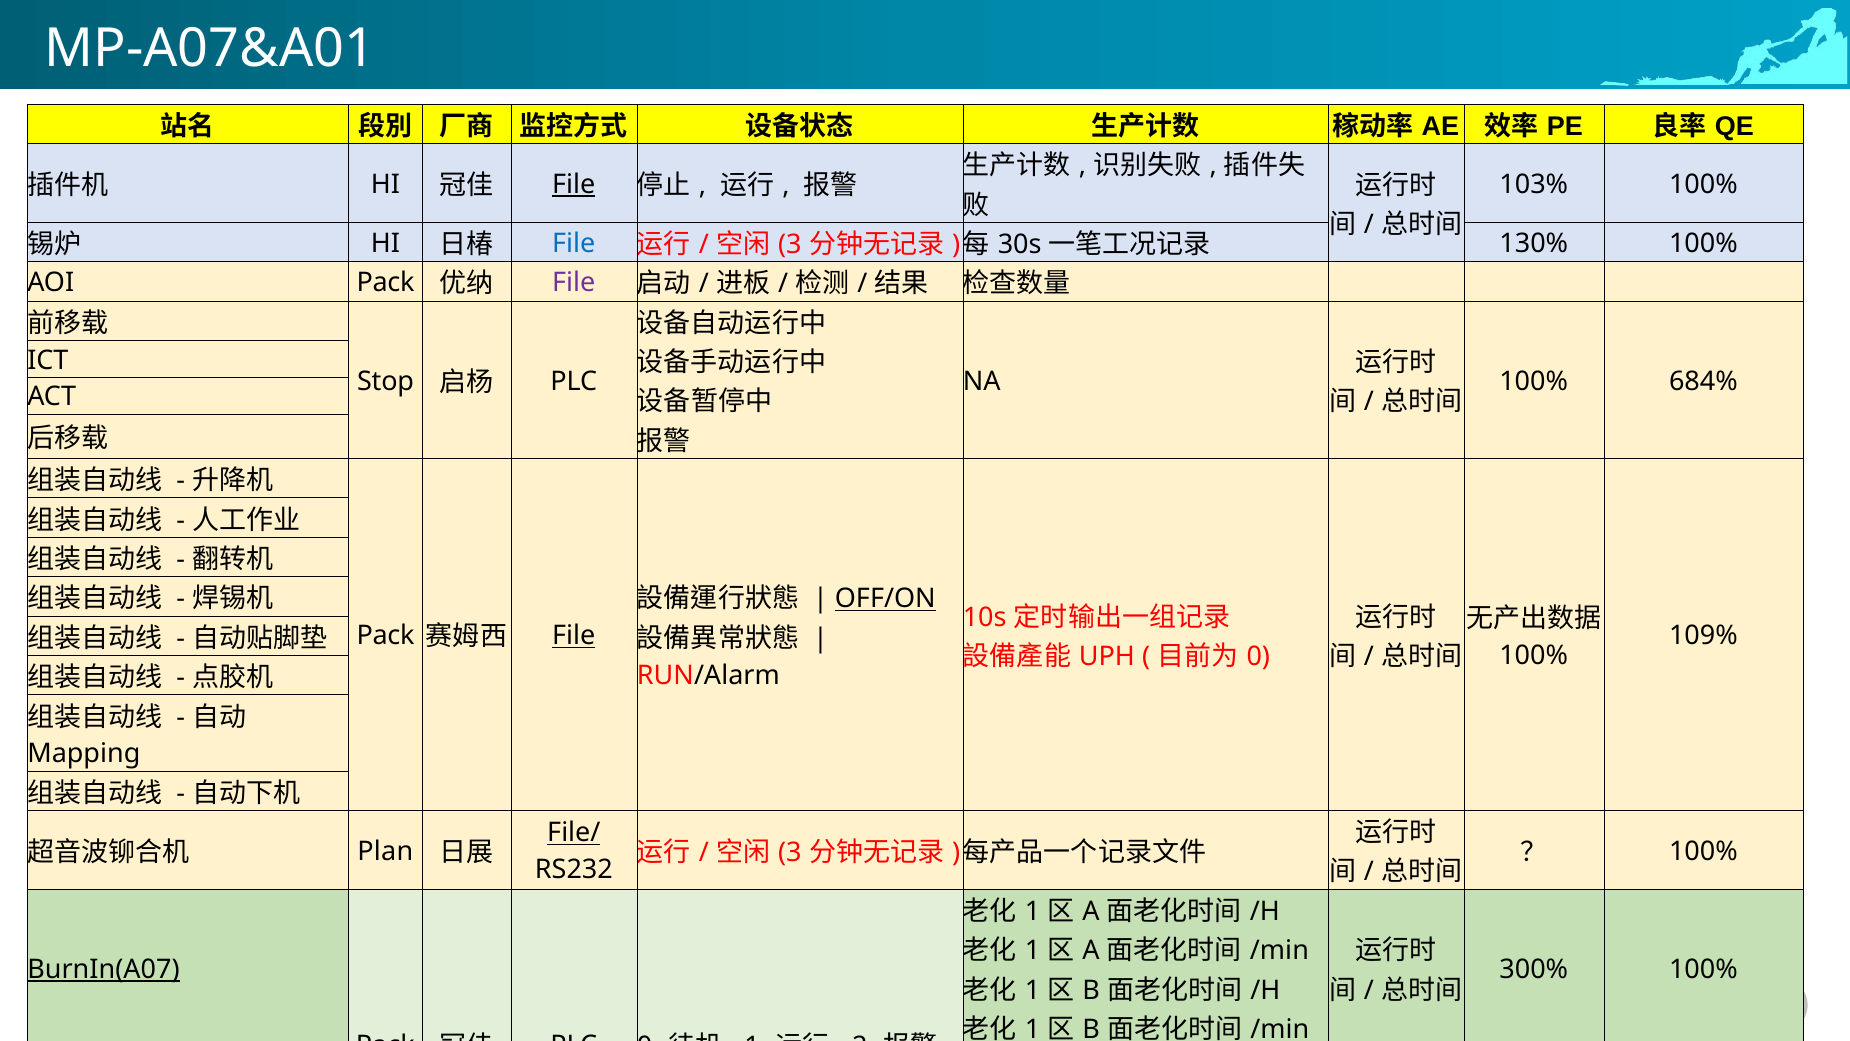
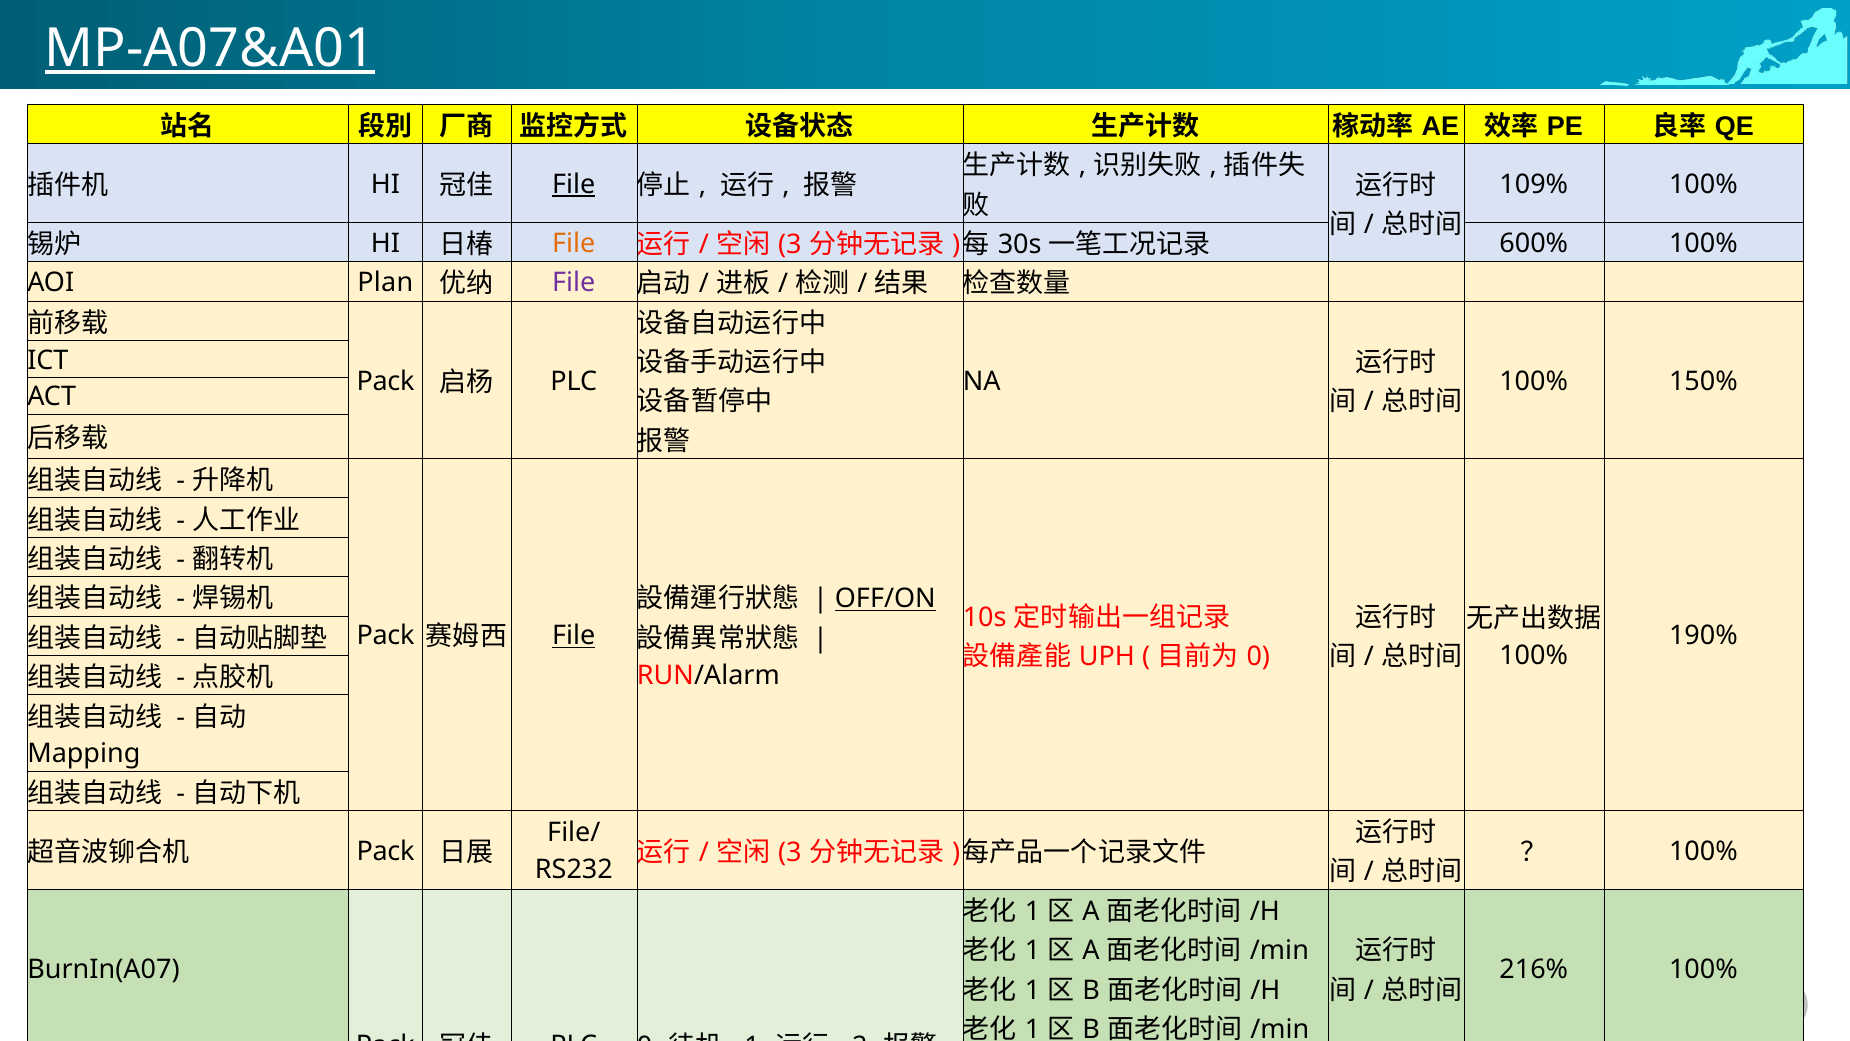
MP-A07&A01 underline: none -> present (210, 49)
103%: 103% -> 109% (1534, 184)
File colour: blue -> orange (574, 243)
130%: 130% -> 600% (1534, 243)
AOI Pack: Pack -> Plan (385, 283)
Stop: Stop -> Pack (386, 381)
684%: 684% -> 150% (1703, 381)
109%: 109% -> 190% (1703, 636)
File/ underline: present -> none (574, 832)
Plan: Plan -> Pack (386, 851)
BurnIn(A07 underline: present -> none (103, 969)
300%: 300% -> 216% (1534, 969)
